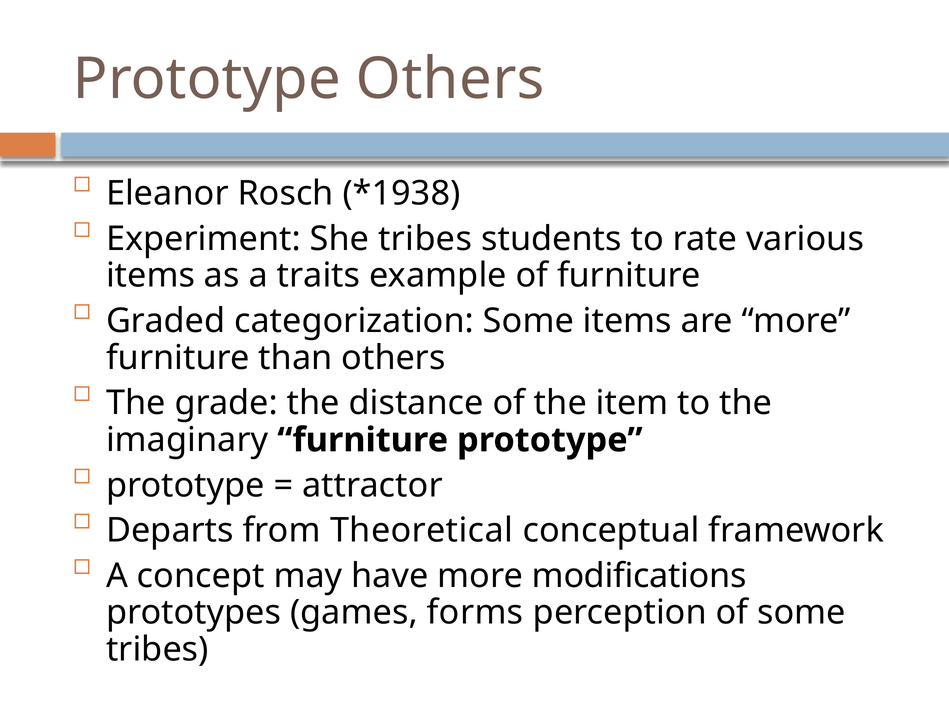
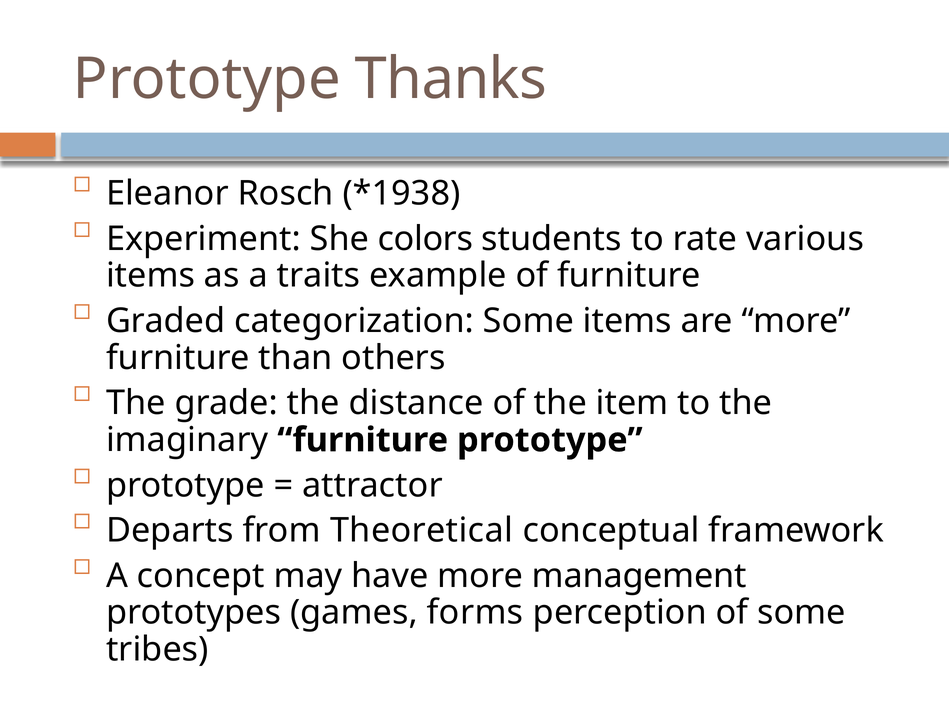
Prototype Others: Others -> Thanks (451, 79)
She tribes: tribes -> colors (425, 239)
modifications: modifications -> management (639, 576)
